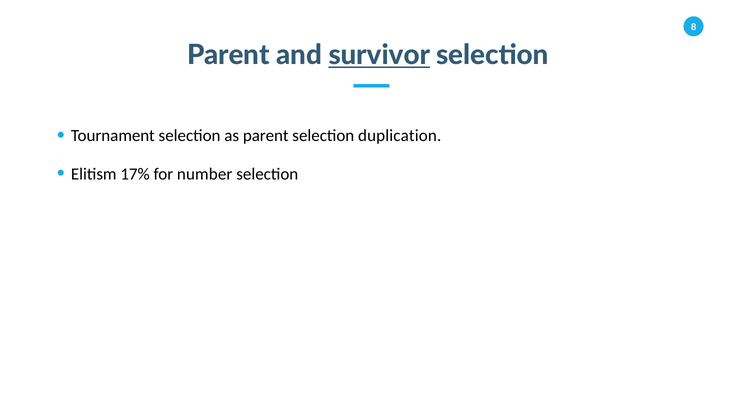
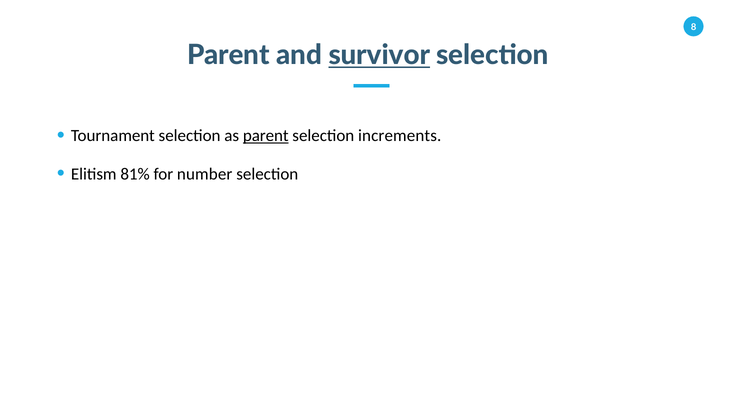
parent underline: none -> present (266, 135)
duplication: duplication -> increments (400, 135)
17%: 17% -> 81% (135, 174)
